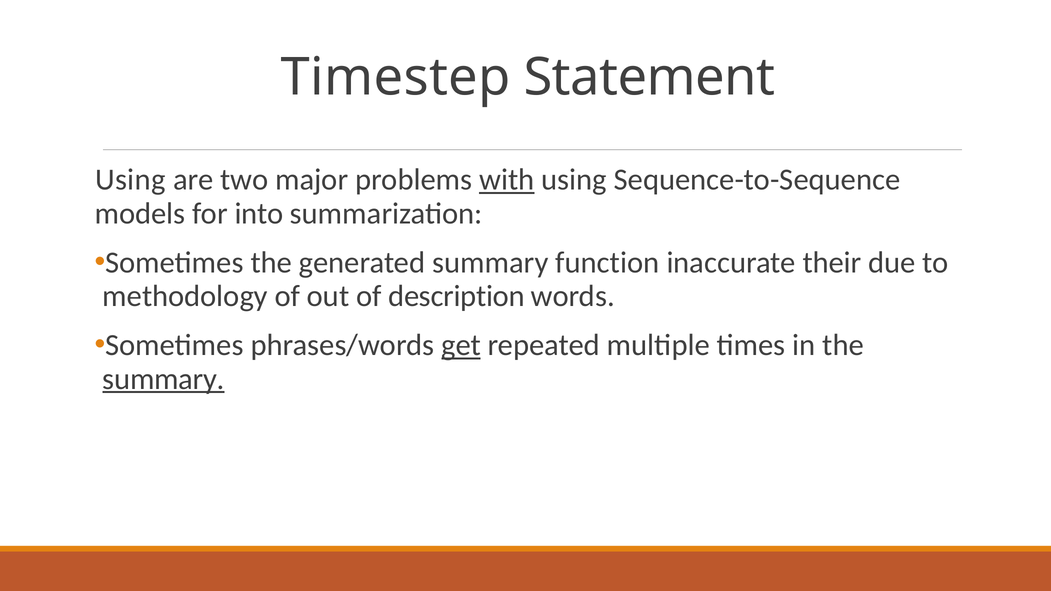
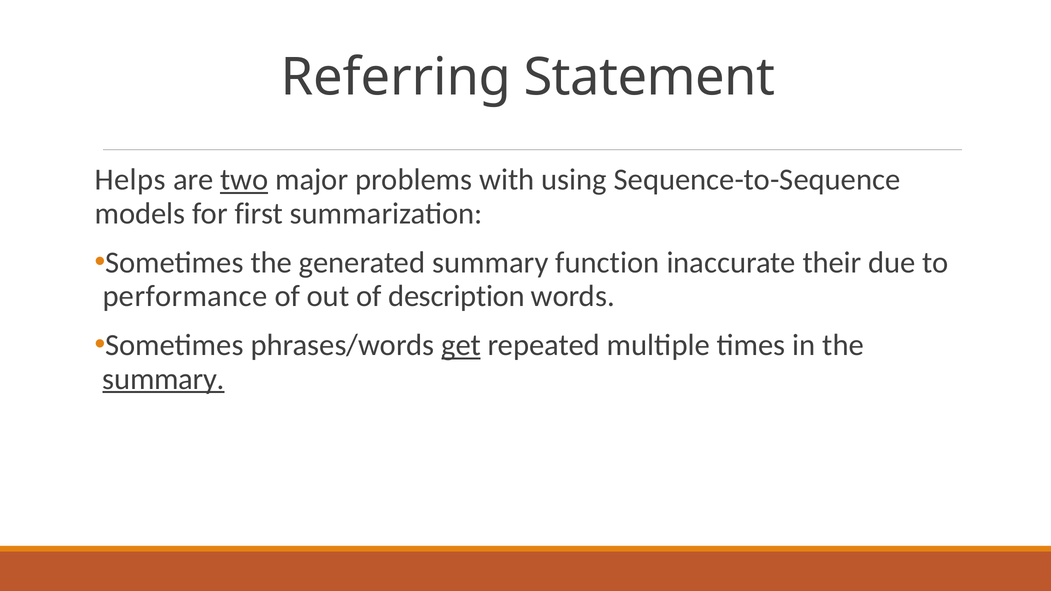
Timestep: Timestep -> Referring (396, 77)
Using: Using -> Helps (130, 180)
two underline: none -> present (244, 180)
with underline: present -> none (507, 180)
into: into -> first (259, 214)
methodology: methodology -> performance (185, 296)
